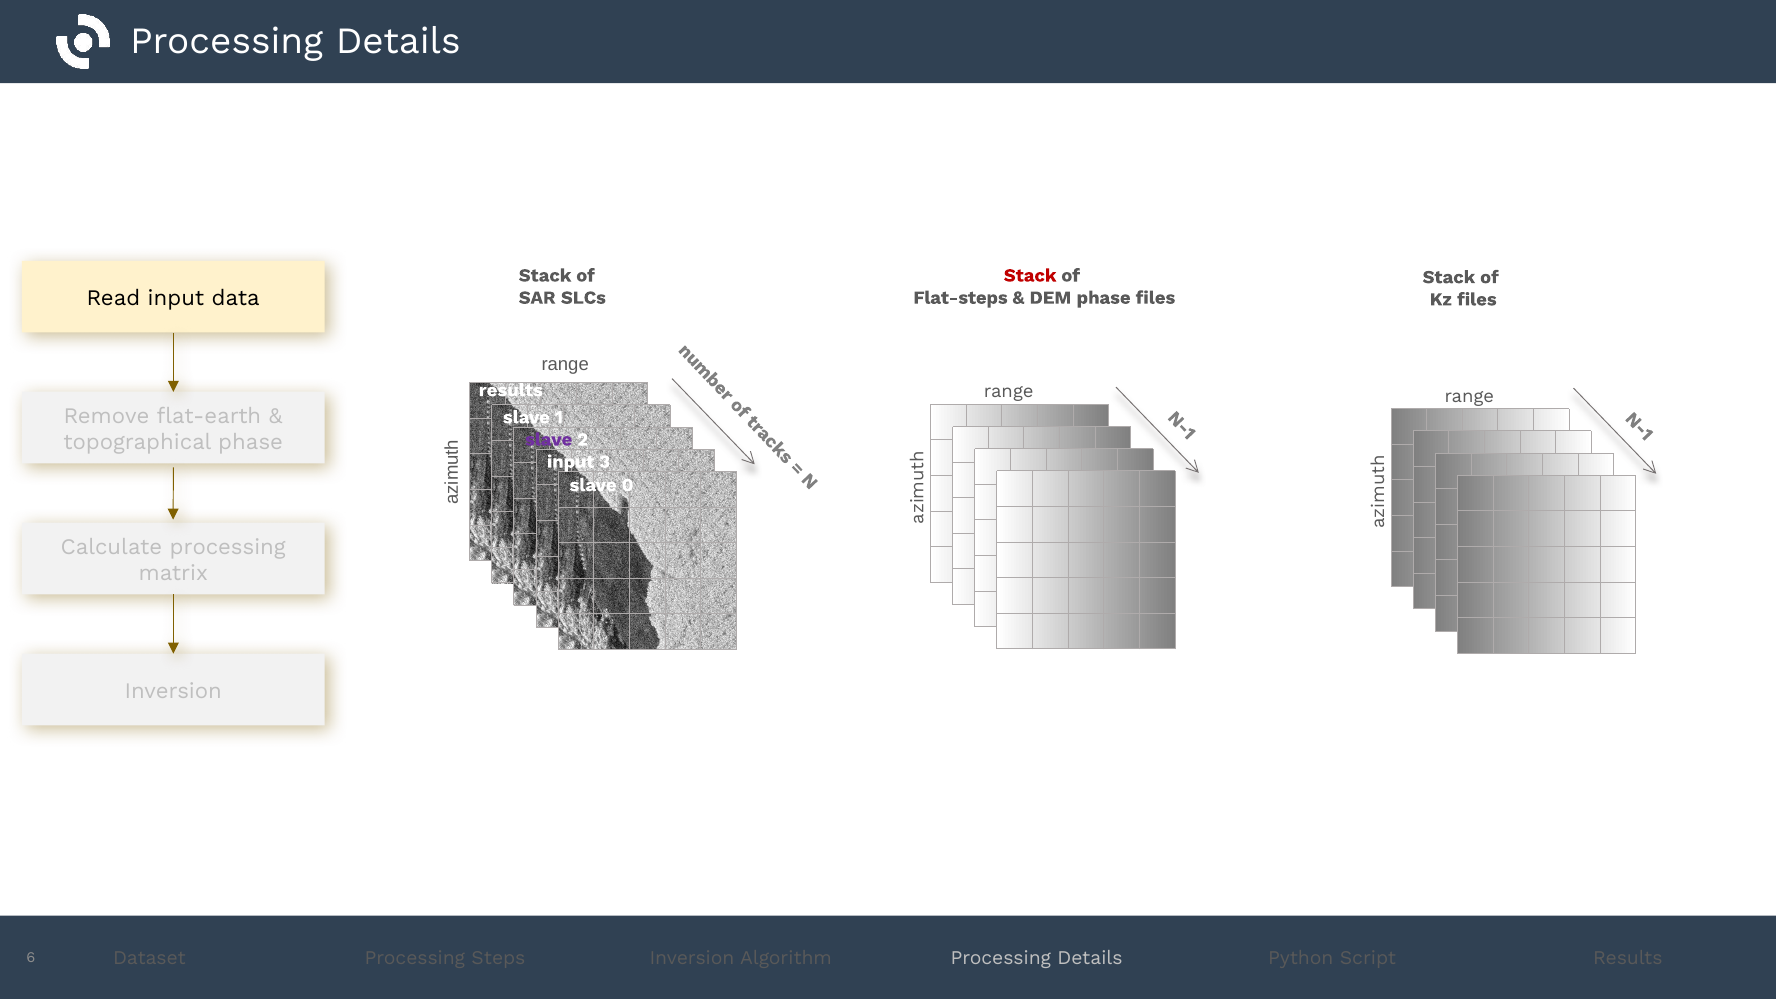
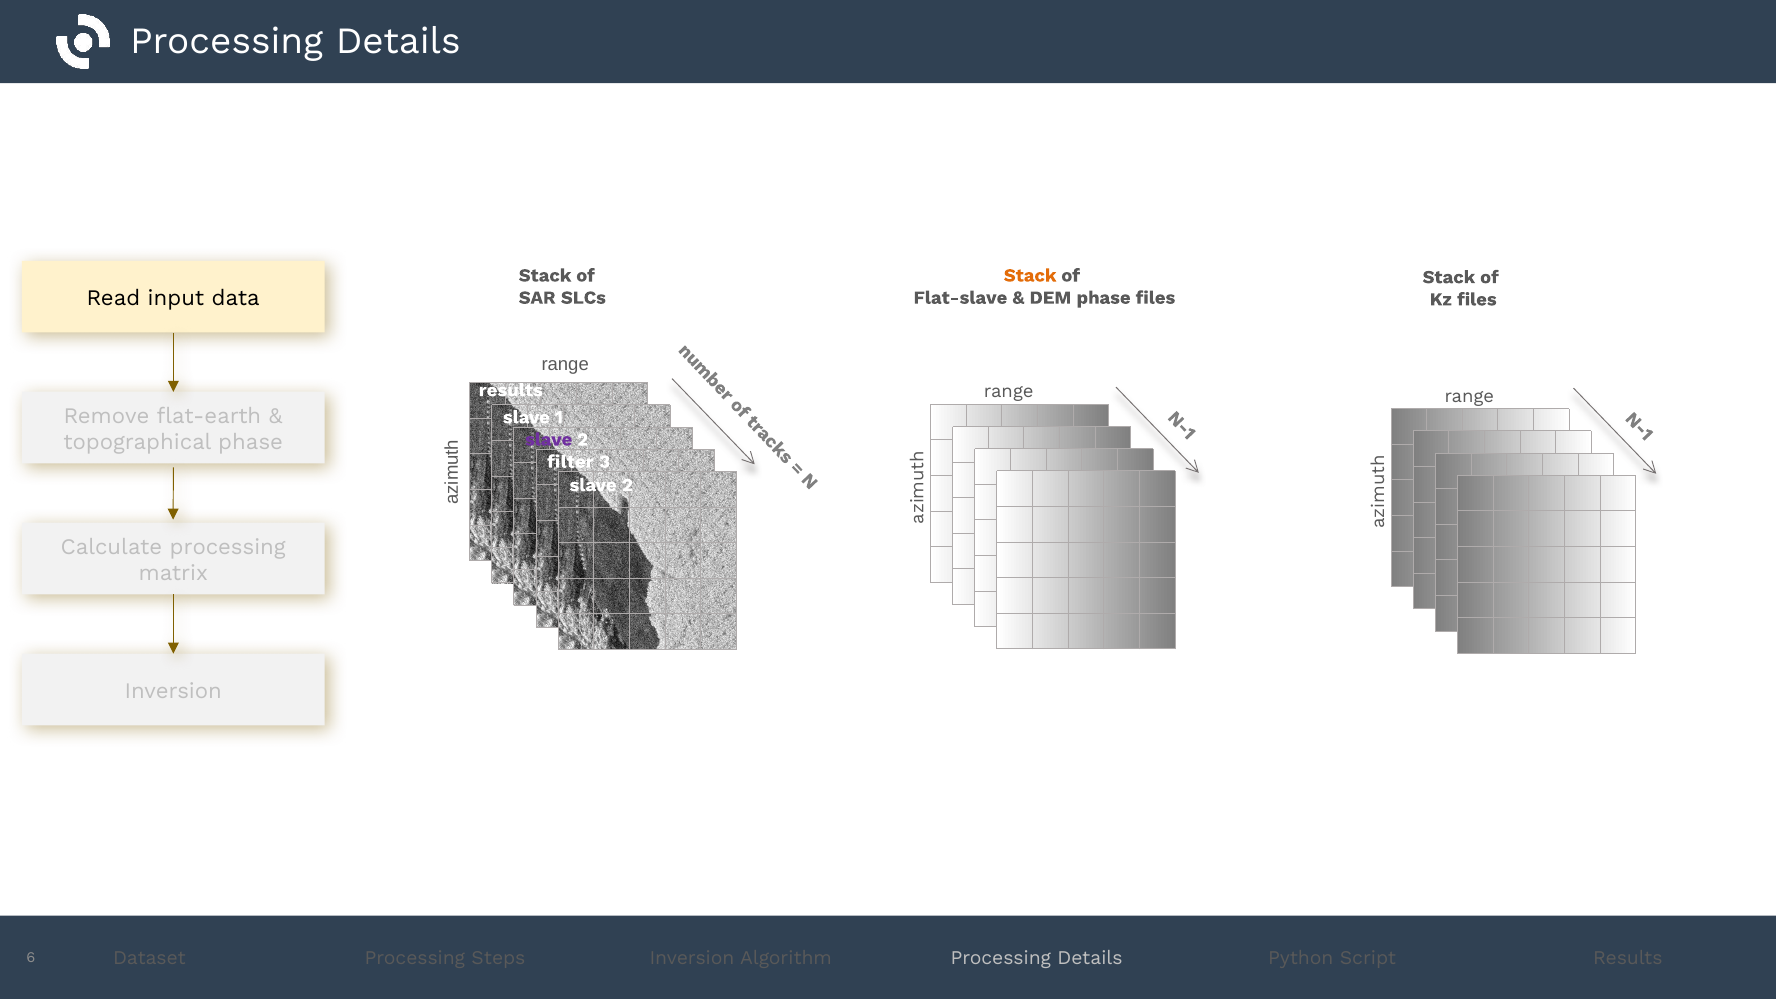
Stack colour: red -> orange (1030, 275)
Flat-steps: Flat-steps -> Flat-slave (960, 298)
input: input -> filter (571, 462)
0: 0 -> 2 (628, 485)
